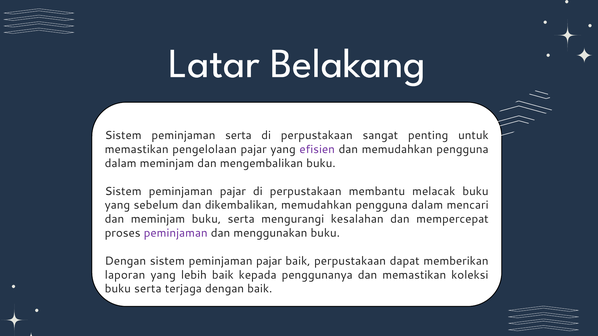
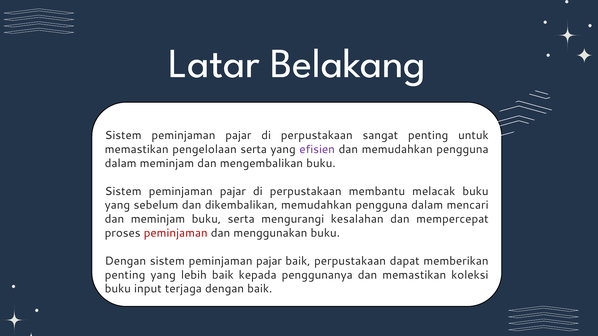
serta: serta -> pajar (238, 136)
pengelolaan pajar: pajar -> serta (254, 150)
peminjaman colour: purple -> red (176, 233)
laporan: laporan -> penting (125, 275)
serta: serta -> input (148, 289)
